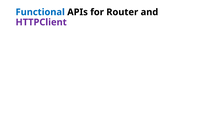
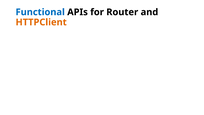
HTTPClient colour: purple -> orange (41, 22)
